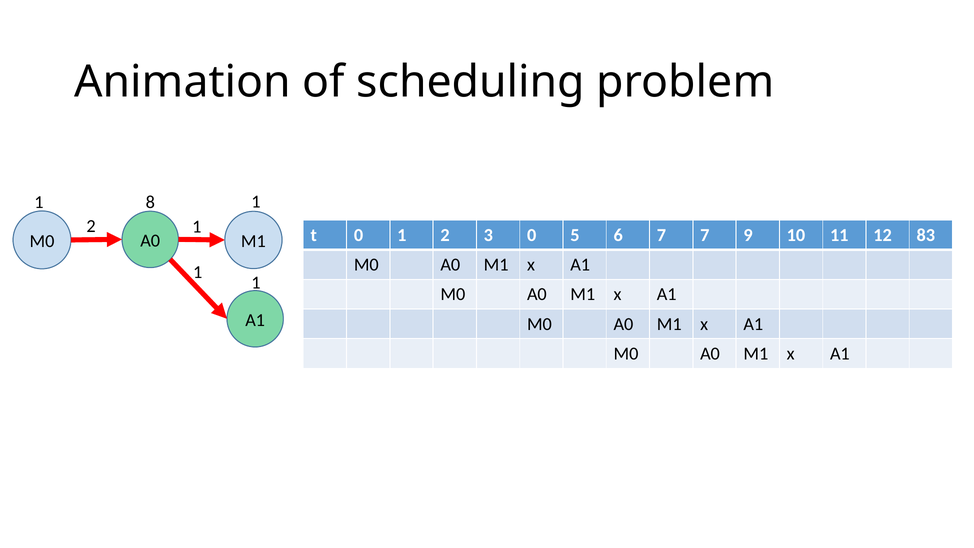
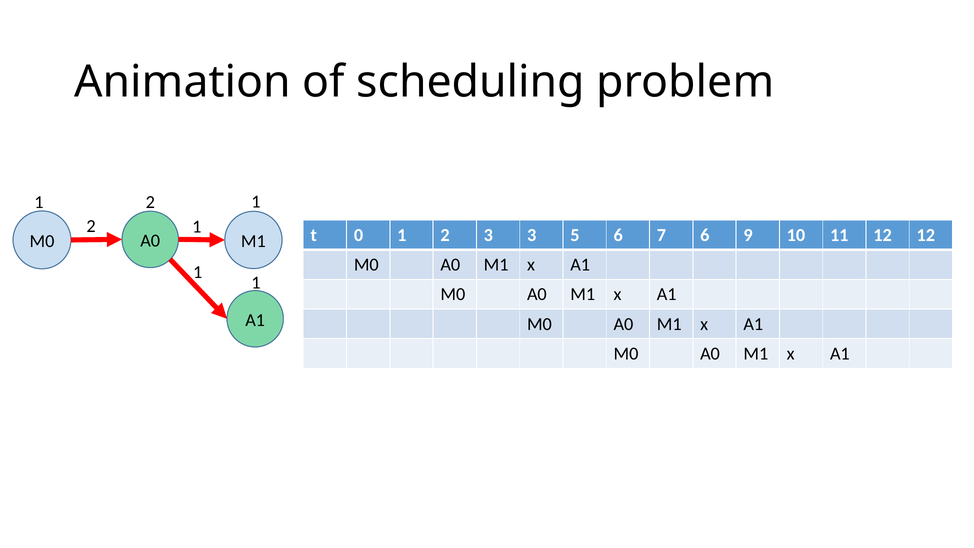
8: 8 -> 2 (150, 202)
3 0: 0 -> 3 (532, 235)
7 7: 7 -> 6 (705, 235)
12 83: 83 -> 12 (926, 235)
